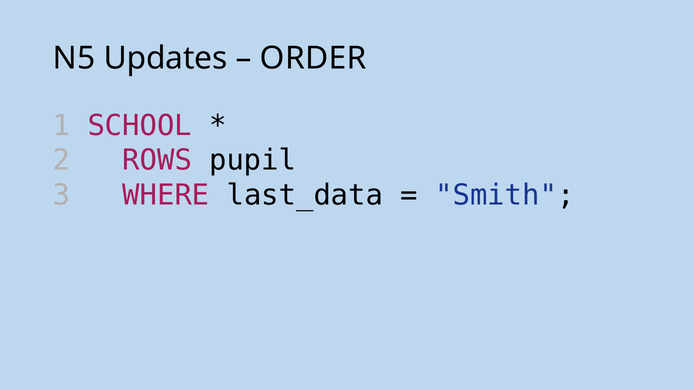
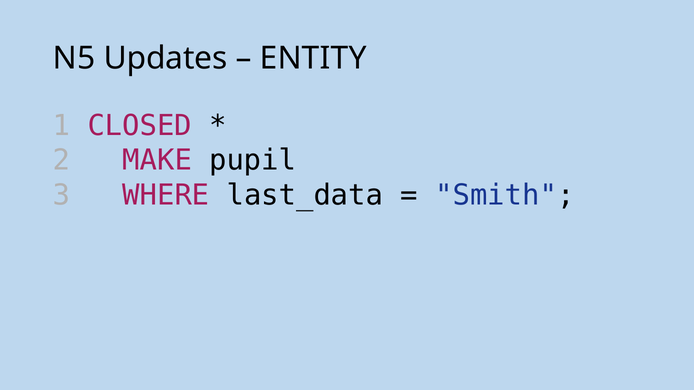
ORDER: ORDER -> ENTITY (313, 58)
SCHOOL: SCHOOL -> CLOSED (140, 126)
ROWS: ROWS -> MAKE (157, 161)
